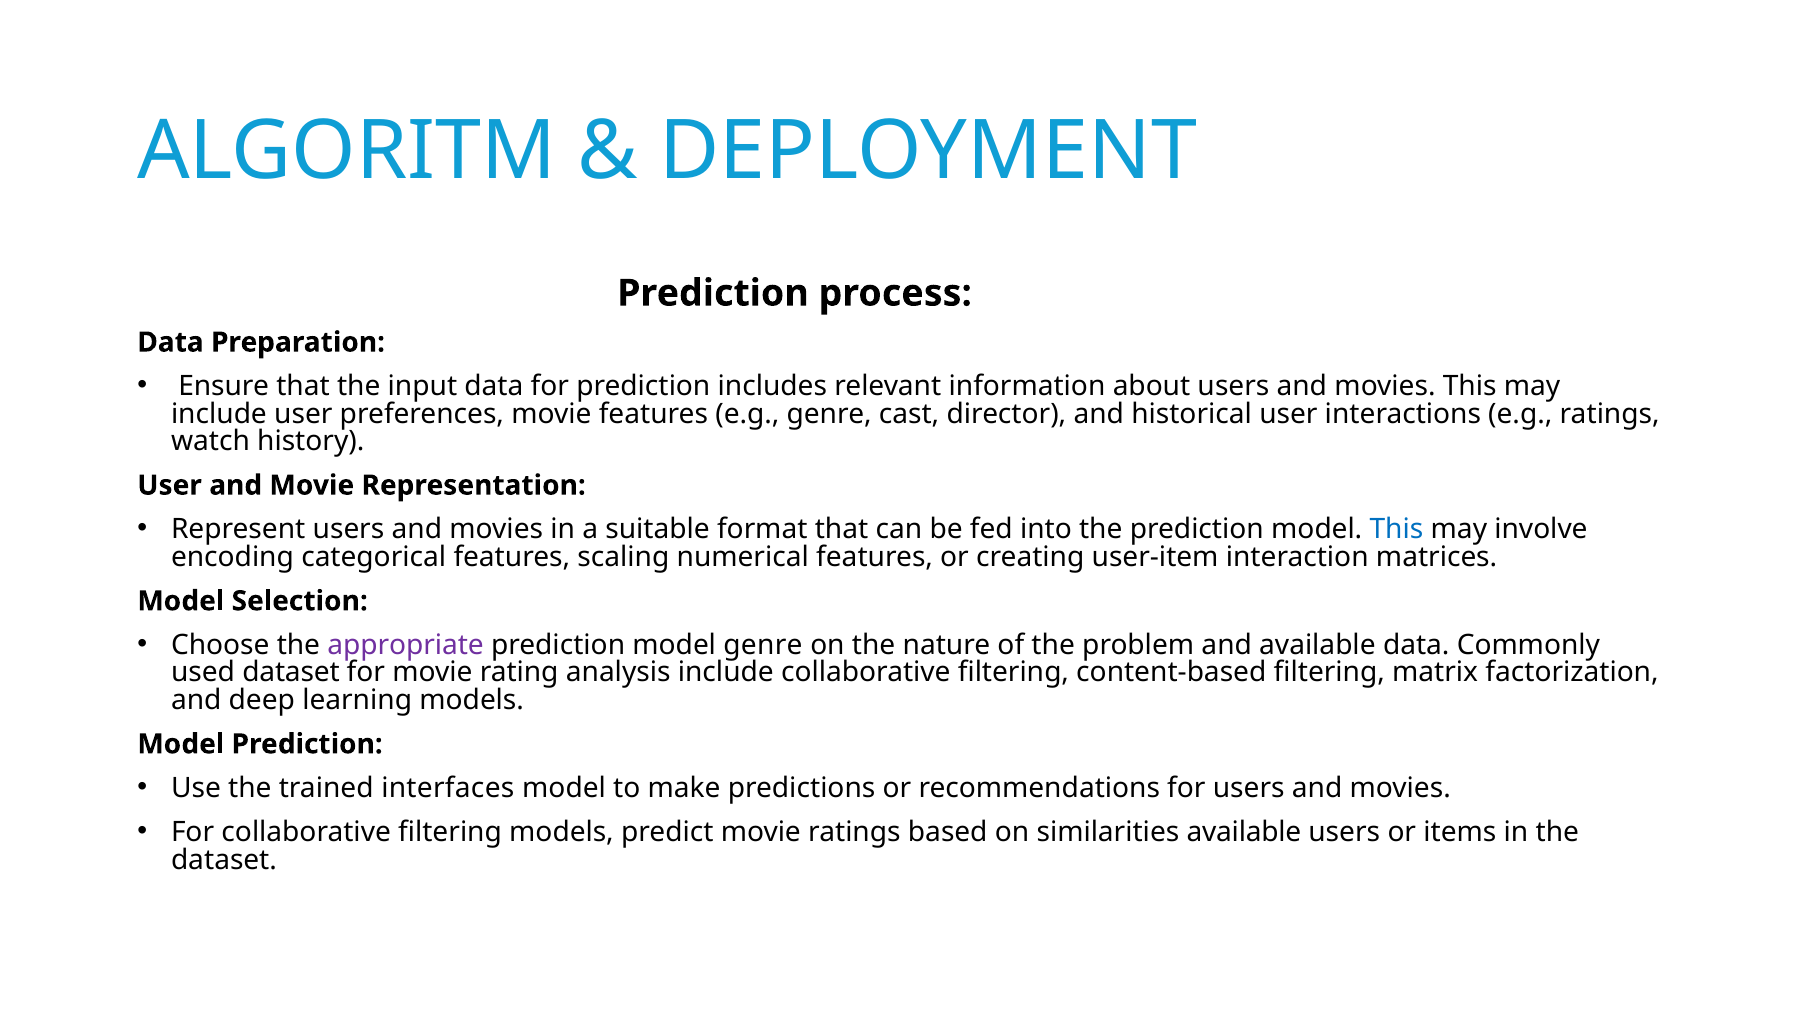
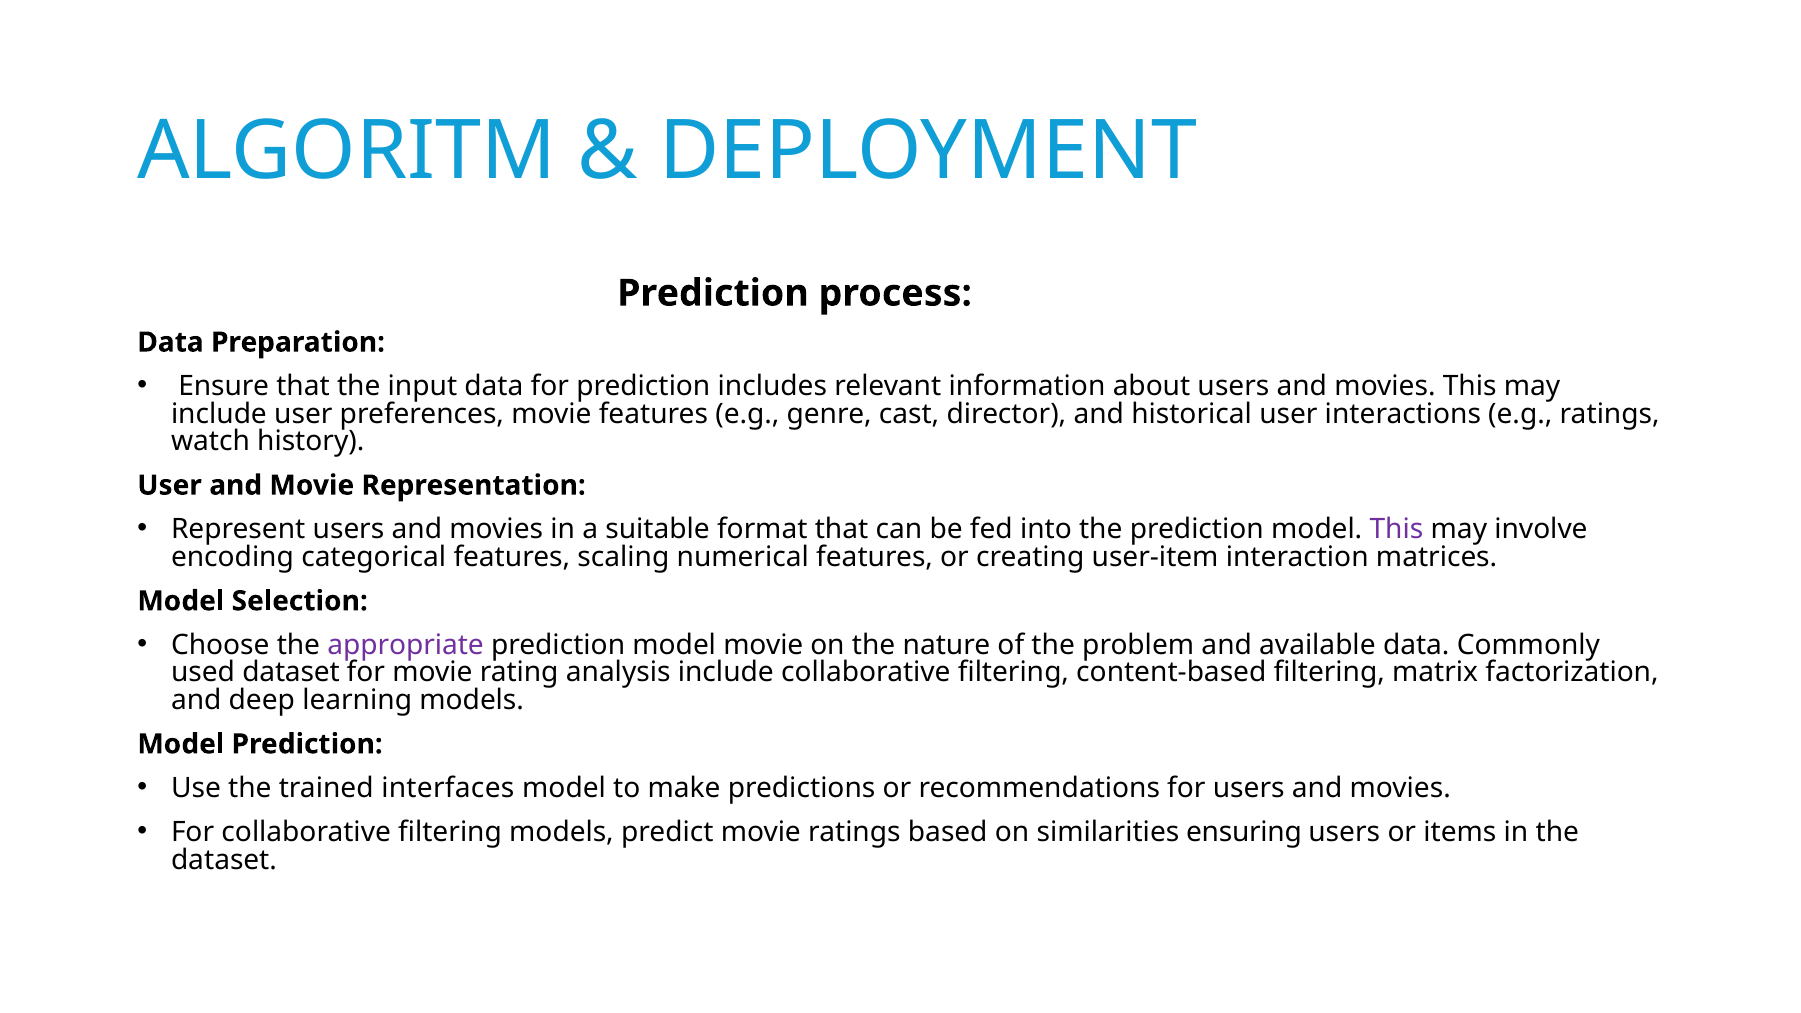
This colour: blue -> purple (1396, 530)
model genre: genre -> movie (763, 645)
similarities available: available -> ensuring (1244, 833)
